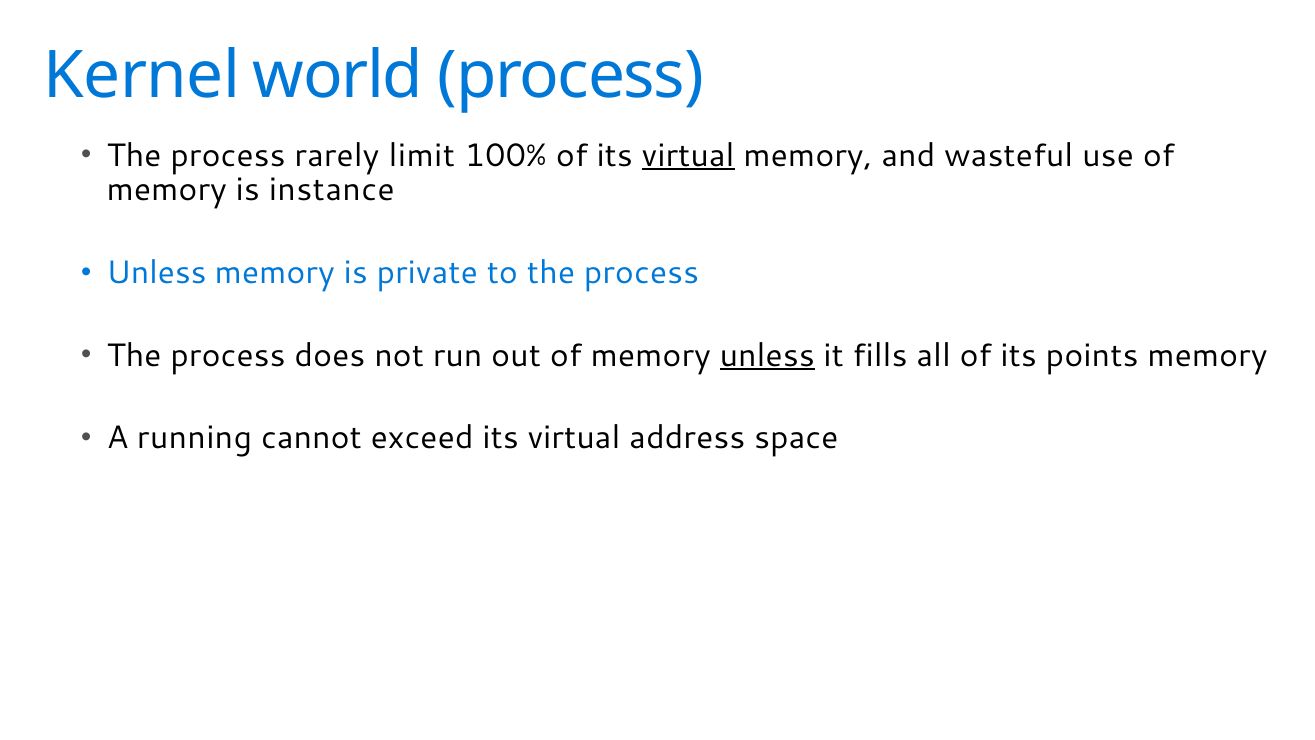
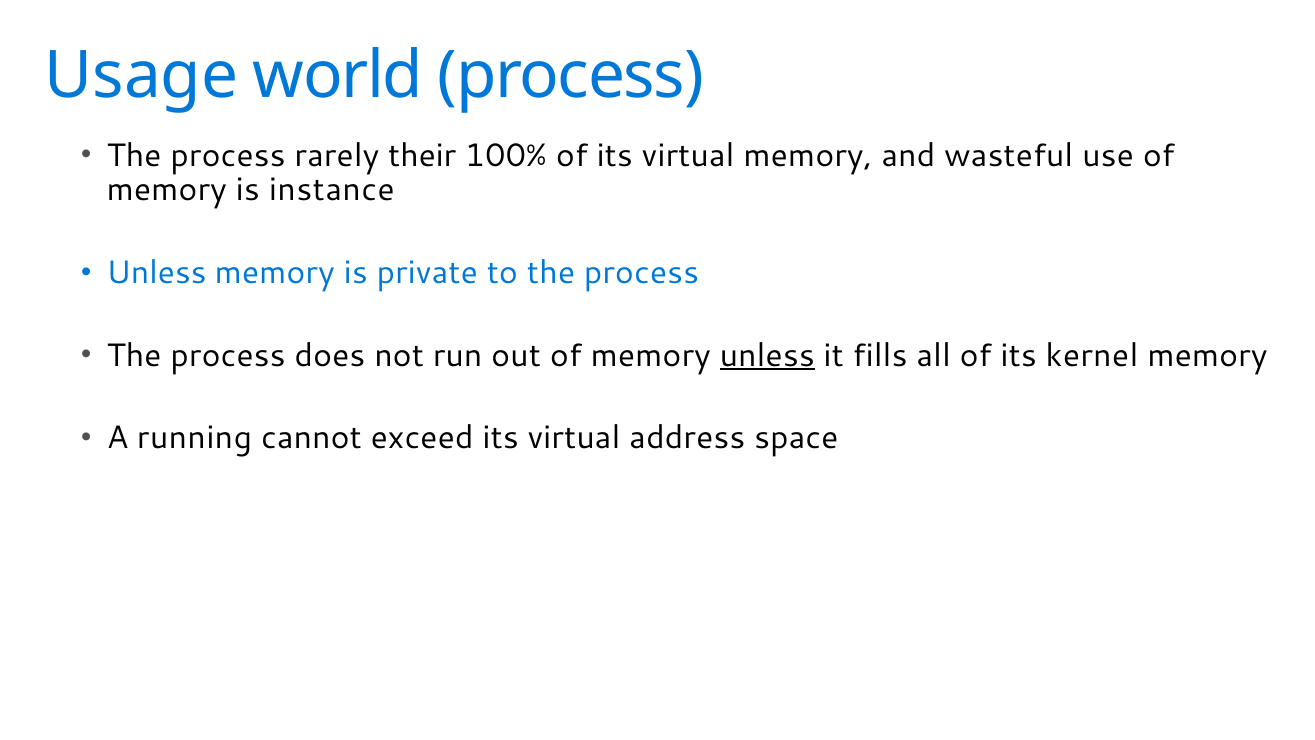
Kernel: Kernel -> Usage (142, 76)
limit: limit -> their (422, 155)
virtual underline: present -> none (688, 155)
points: points -> kernel (1092, 355)
